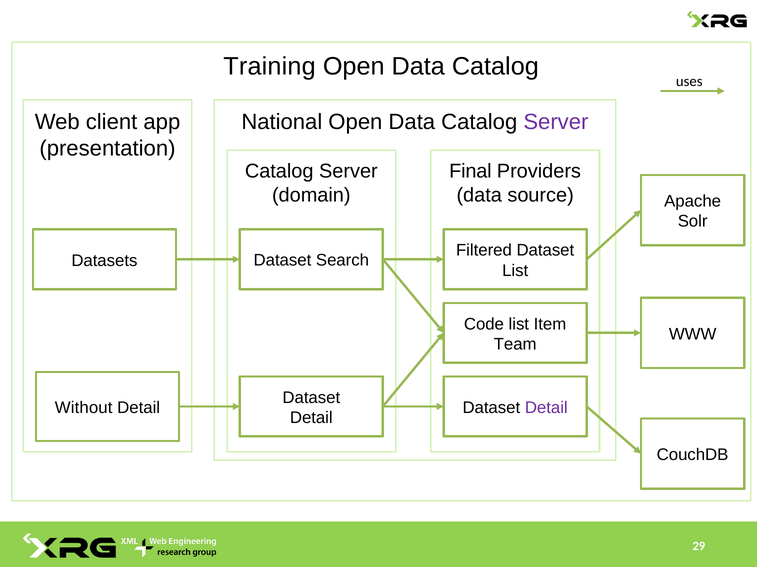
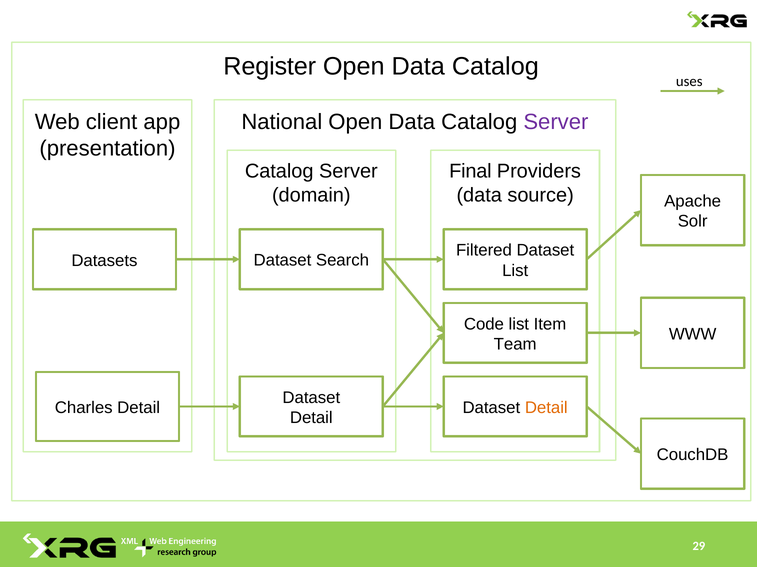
Training: Training -> Register (270, 67)
Without: Without -> Charles (84, 408)
Detail colour: purple -> orange (546, 408)
